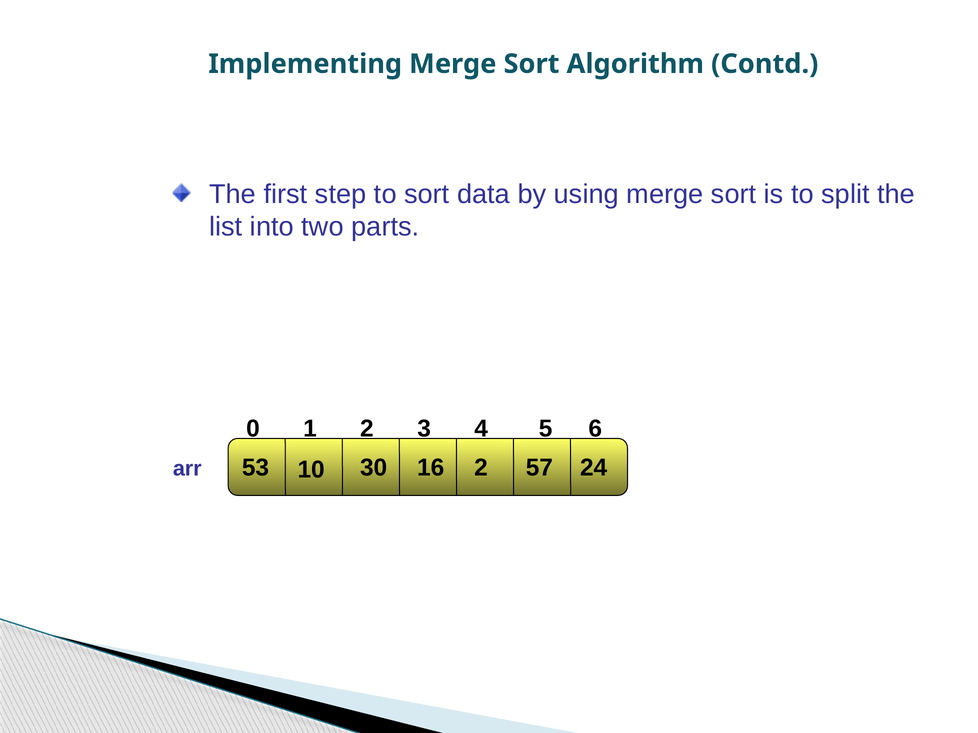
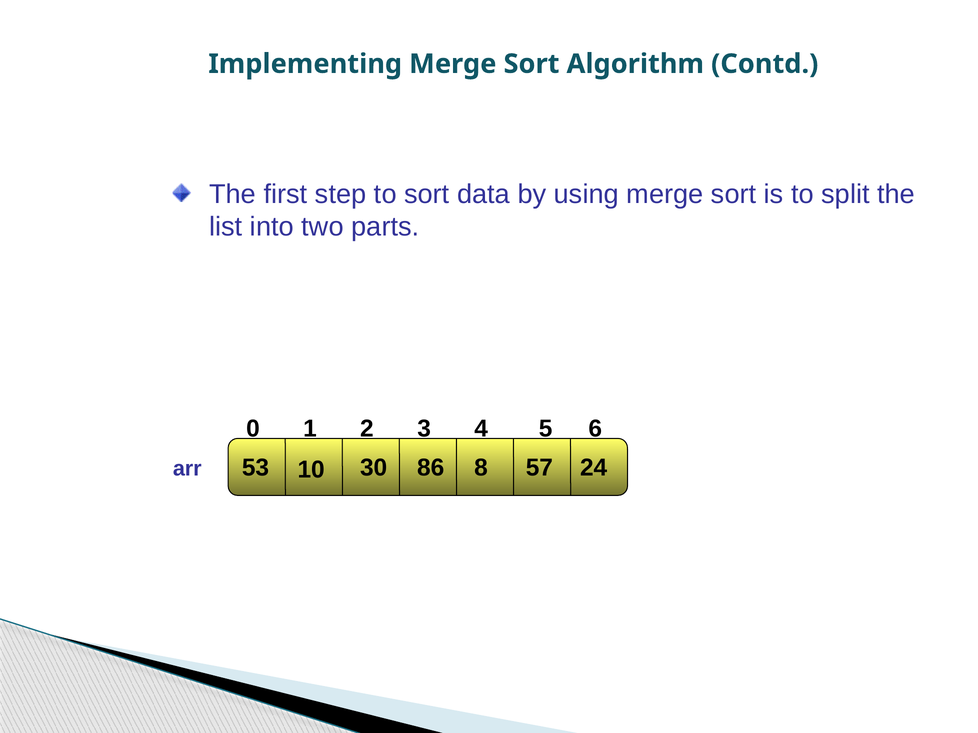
53 2: 2 -> 8 (481, 468)
16: 16 -> 86 (431, 468)
